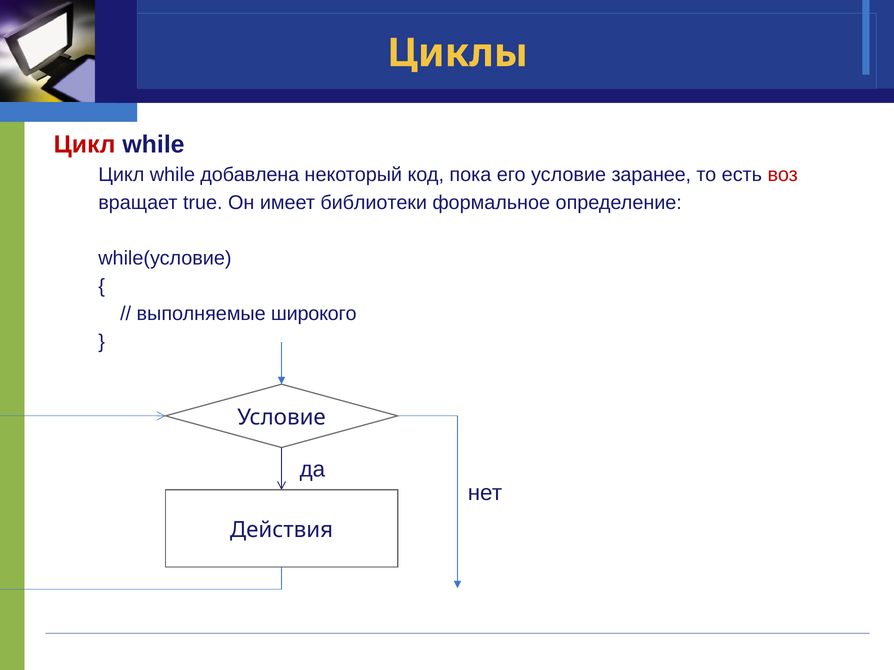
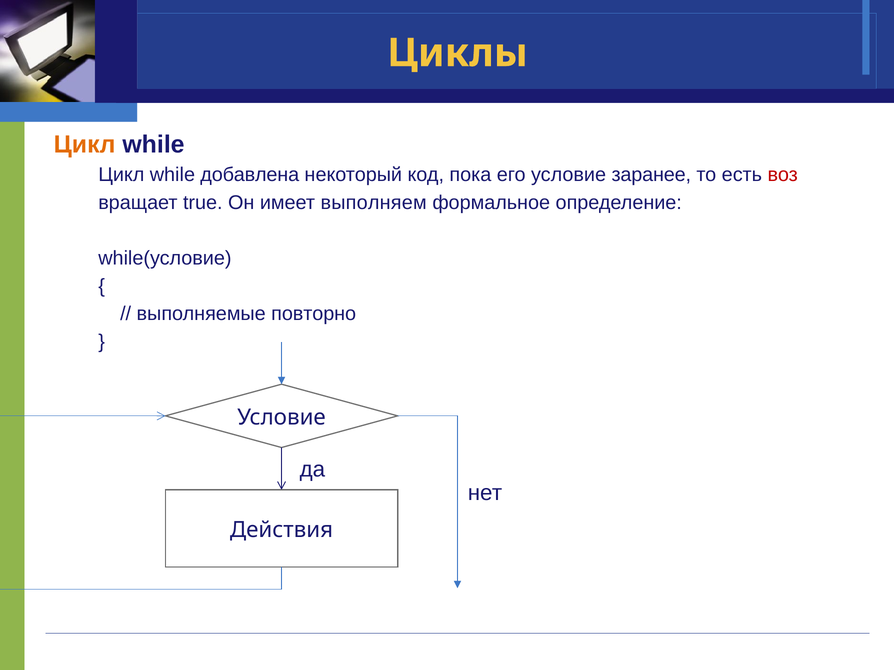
Цикл colour: red -> orange (85, 145)
библиотеки: библиотеки -> выполняем (374, 203)
широкого: широкого -> повторно (314, 314)
